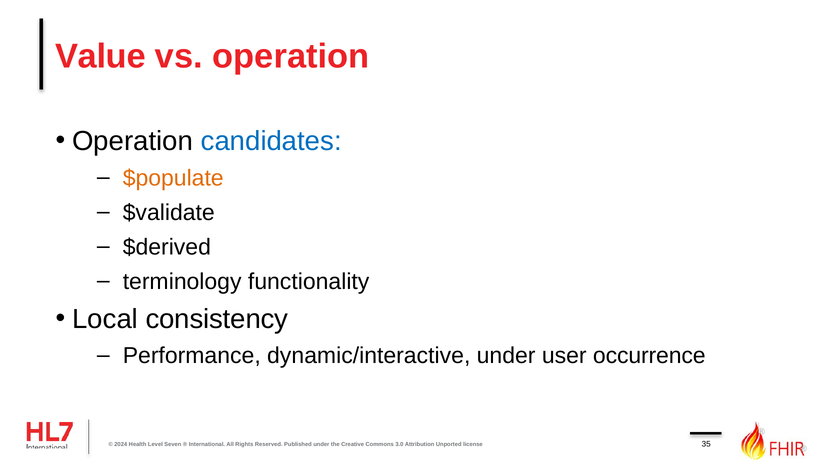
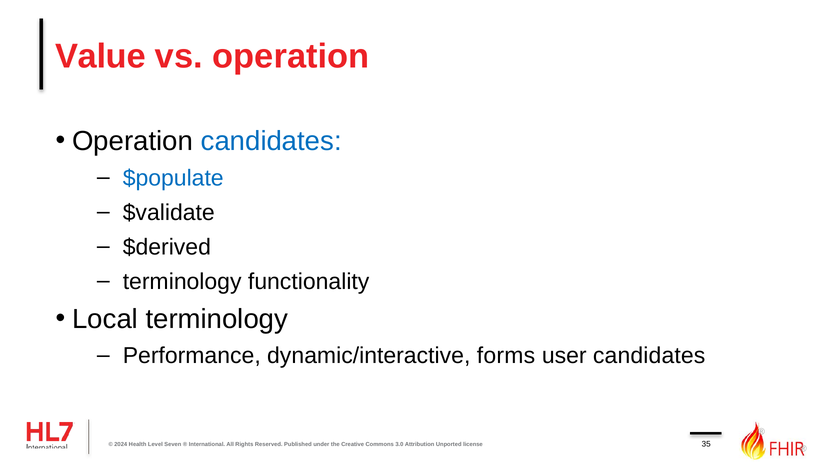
$populate colour: orange -> blue (173, 178)
Local consistency: consistency -> terminology (217, 319)
dynamic/interactive under: under -> forms (506, 356)
user occurrence: occurrence -> candidates (649, 356)
